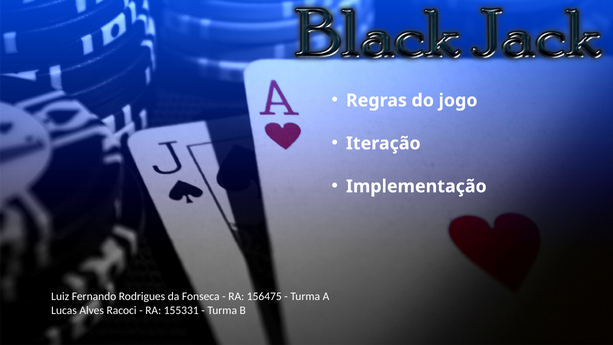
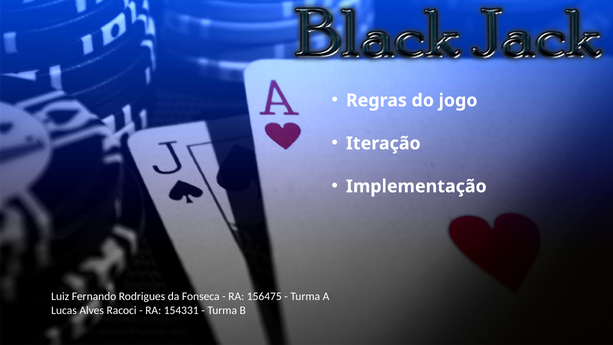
155331: 155331 -> 154331 (181, 310)
